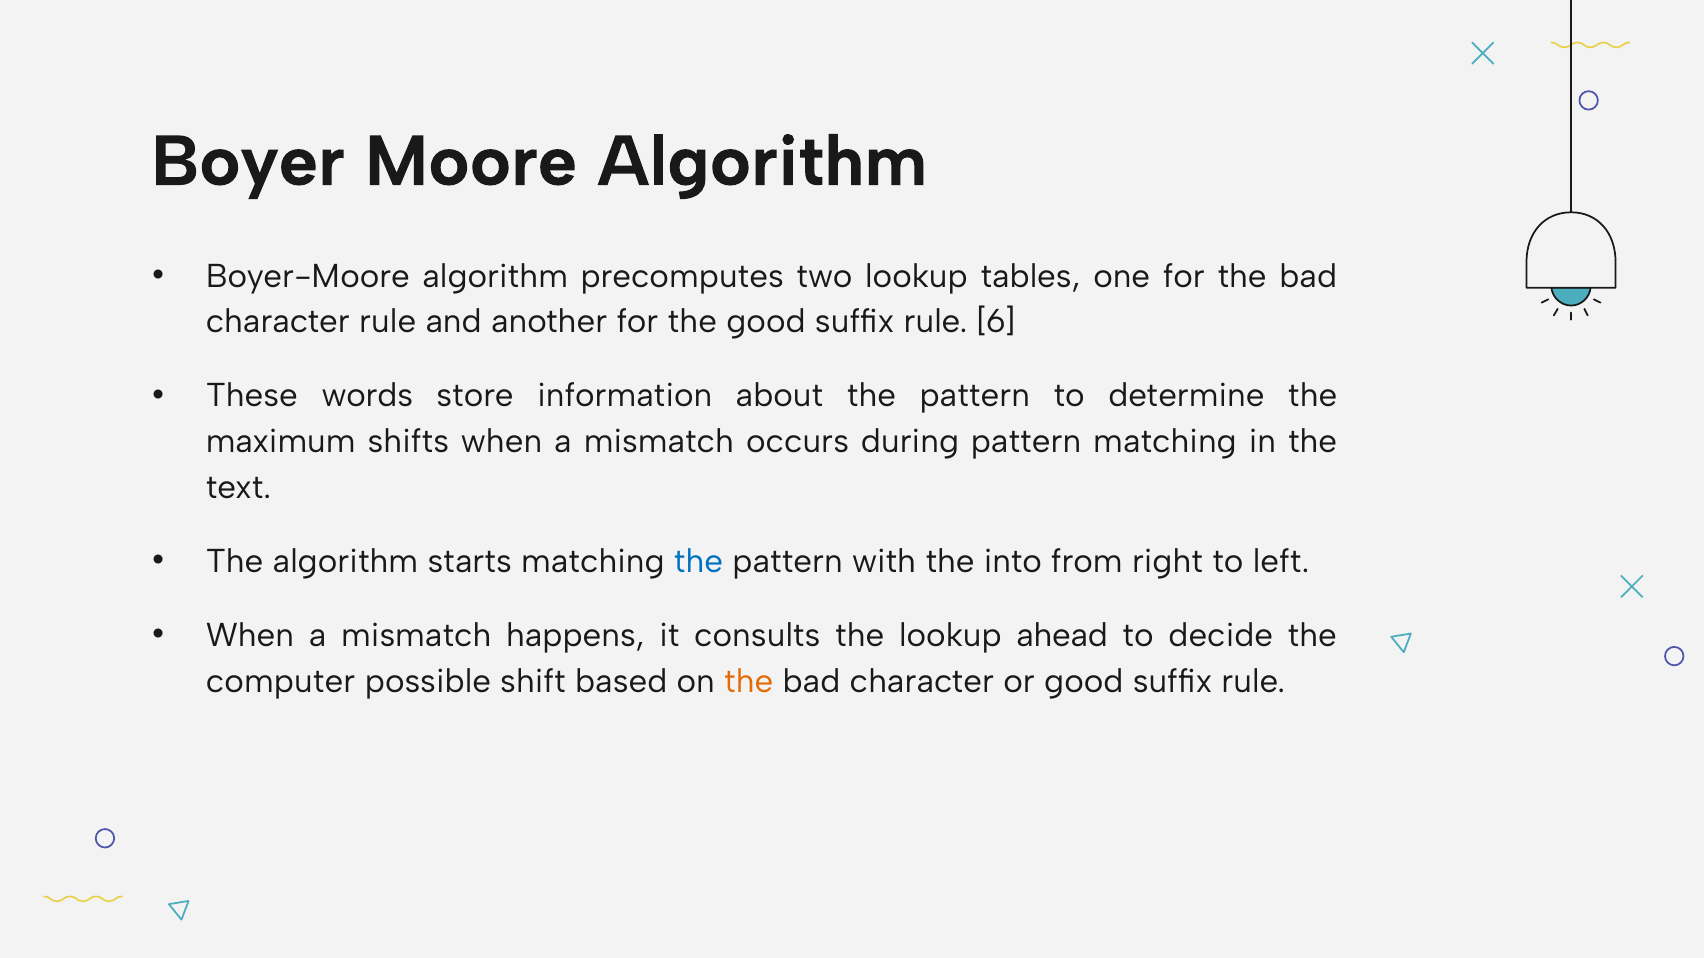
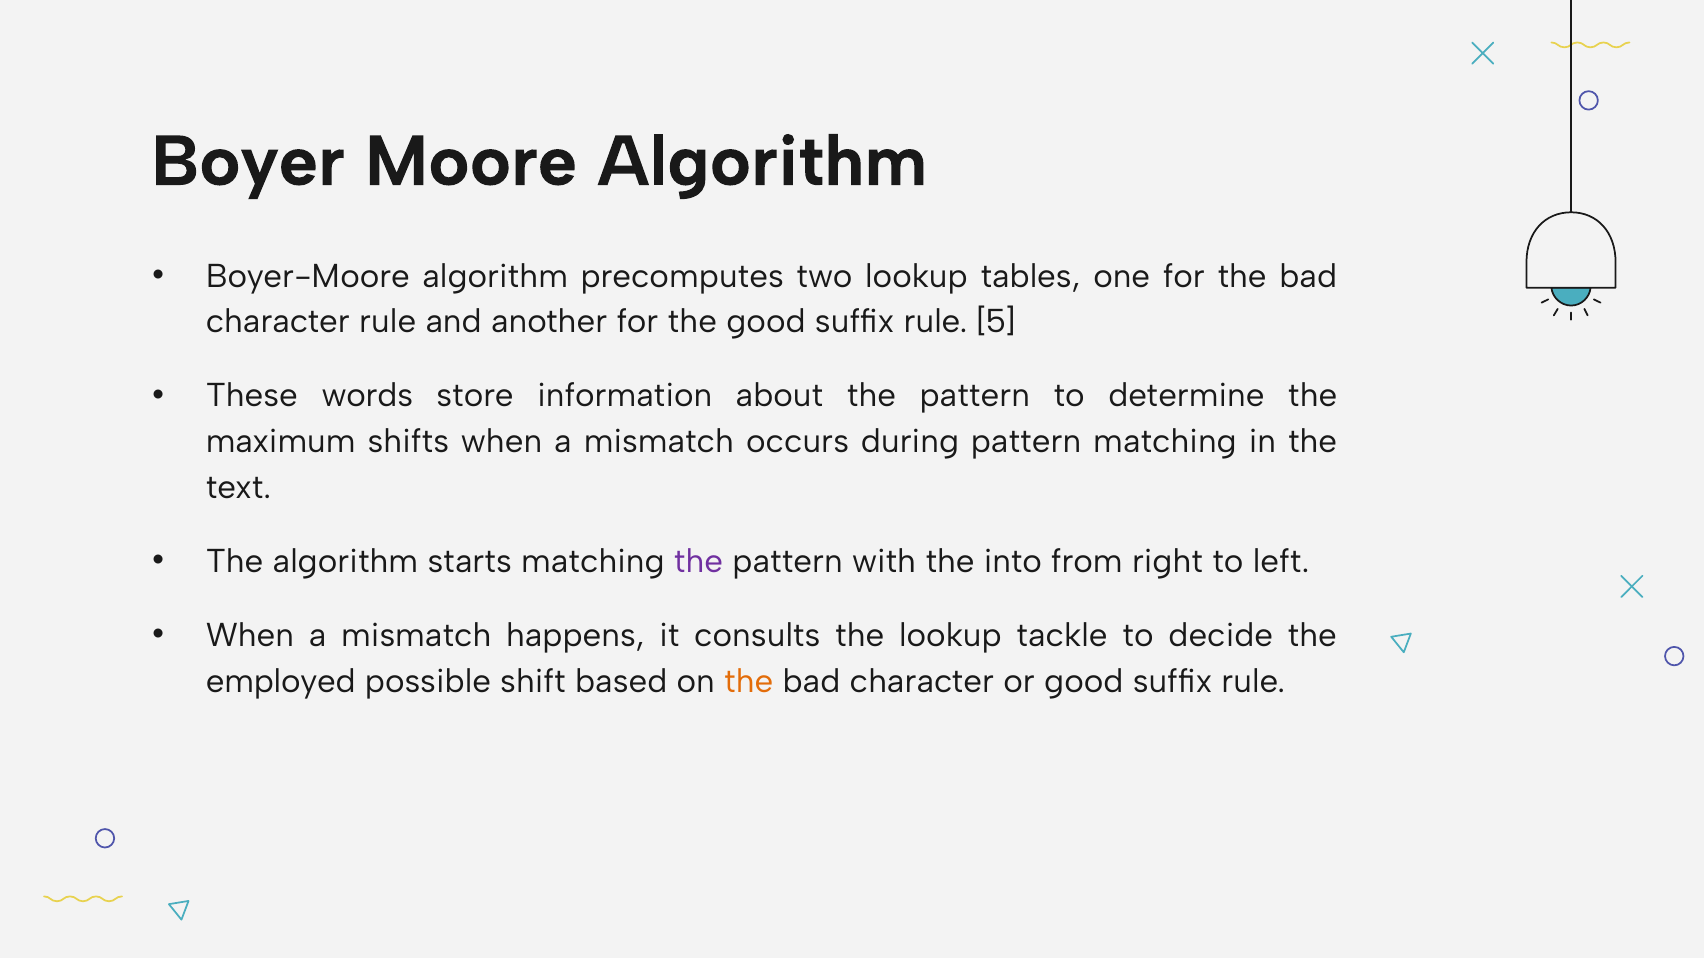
6: 6 -> 5 (996, 322)
the colour: blue -> purple (699, 562)
ahead: ahead -> tackle (1062, 636)
computer: computer -> employed (281, 681)
